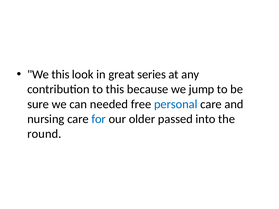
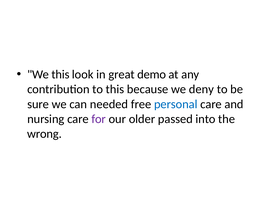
series: series -> demo (152, 74)
jump: jump -> deny (201, 89)
for colour: blue -> purple (99, 119)
round: round -> wrong (44, 134)
